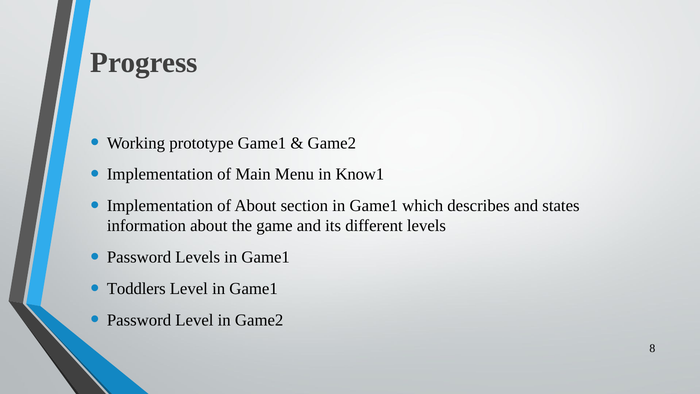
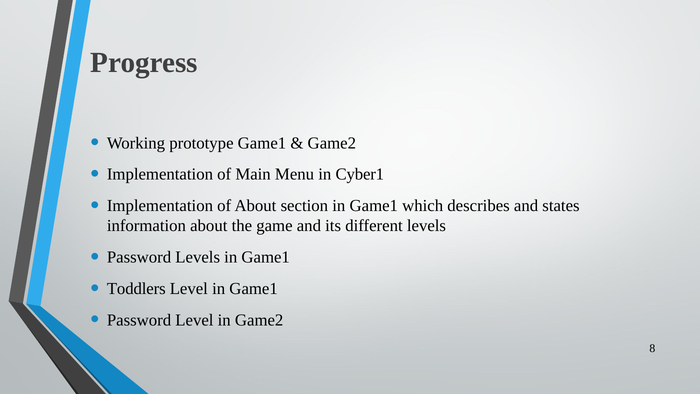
Know1: Know1 -> Cyber1 (360, 174)
